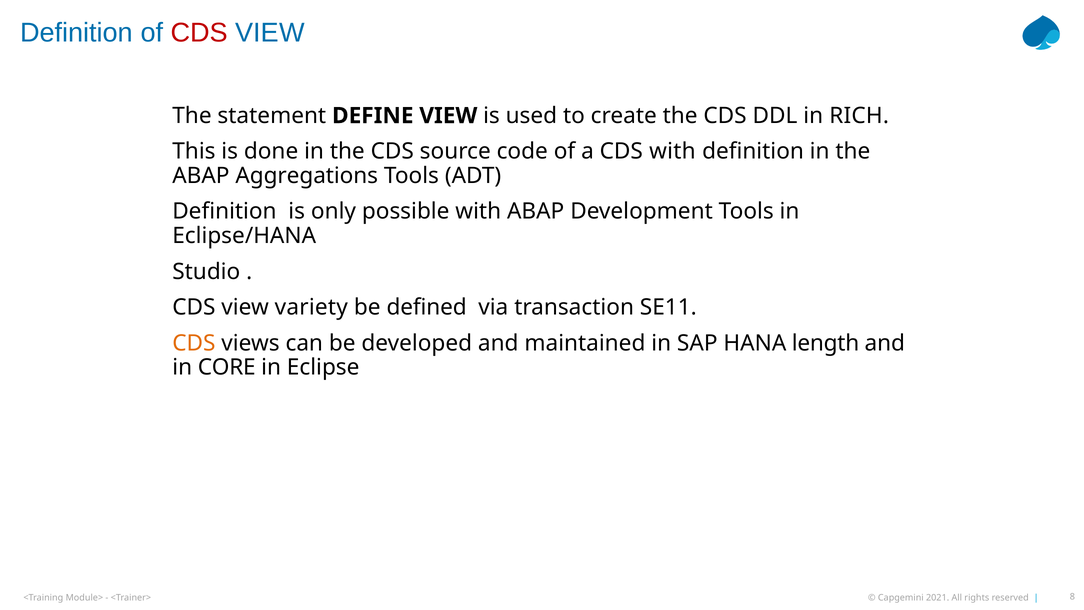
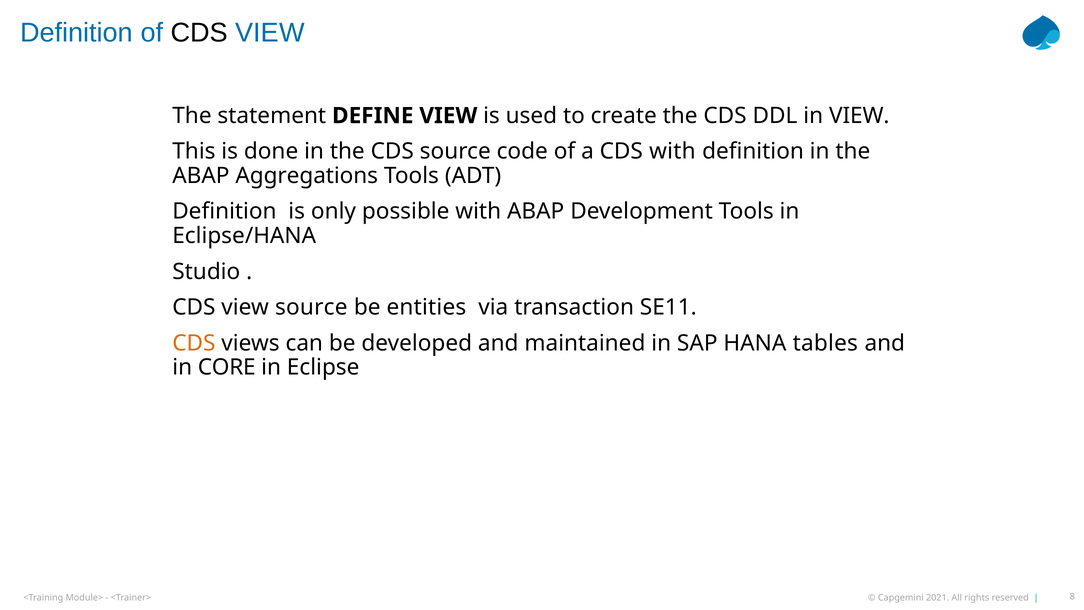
CDS colour: red -> black (199, 33)
in RICH: RICH -> VIEW (859, 116)
view variety: variety -> source (311, 307)
defined: defined -> entities (426, 307)
length: length -> tables (825, 343)
